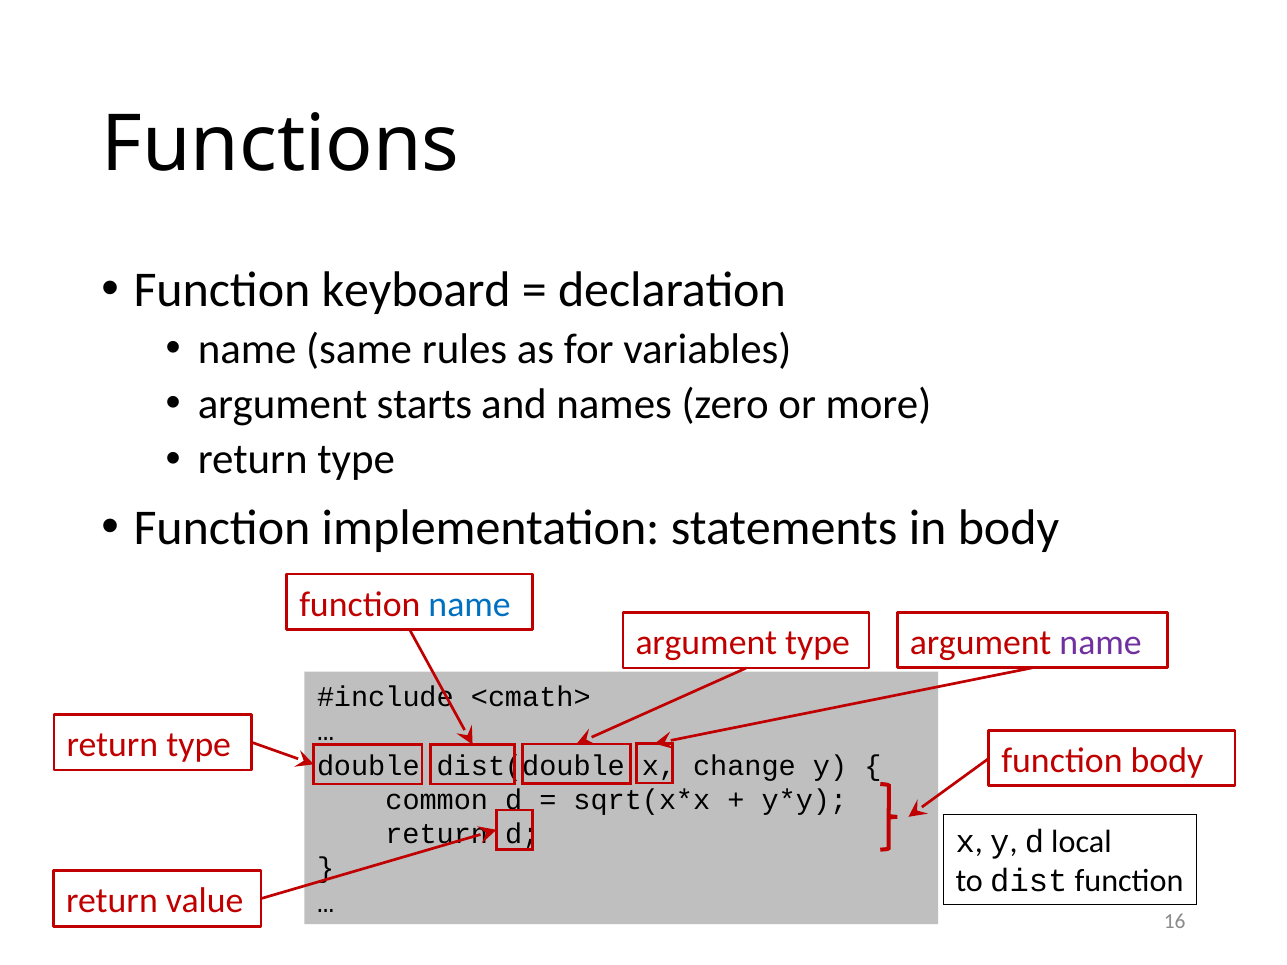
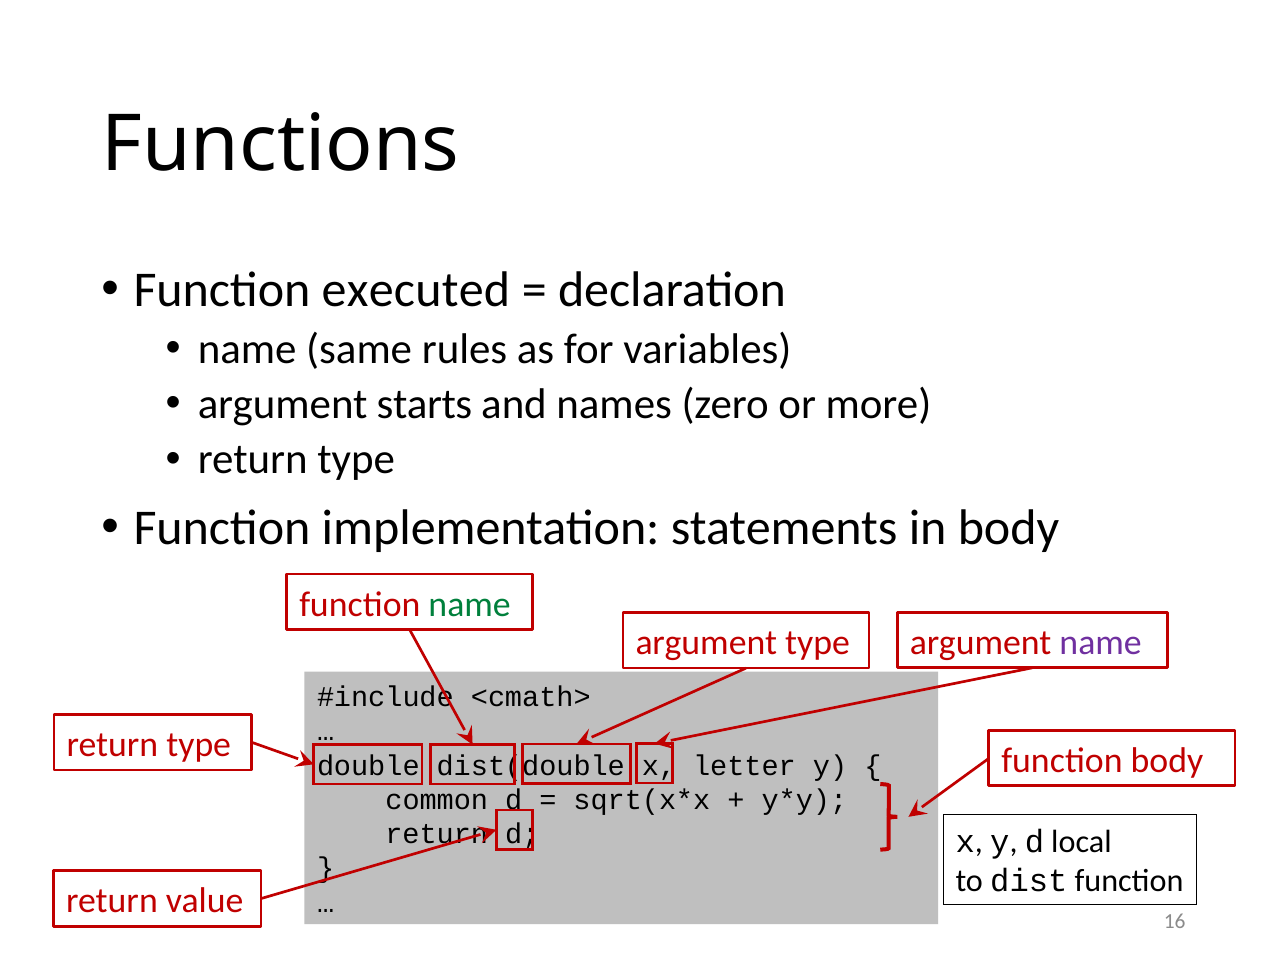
keyboard: keyboard -> executed (416, 290)
name colour: blue -> green (470, 605)
change: change -> letter (744, 766)
